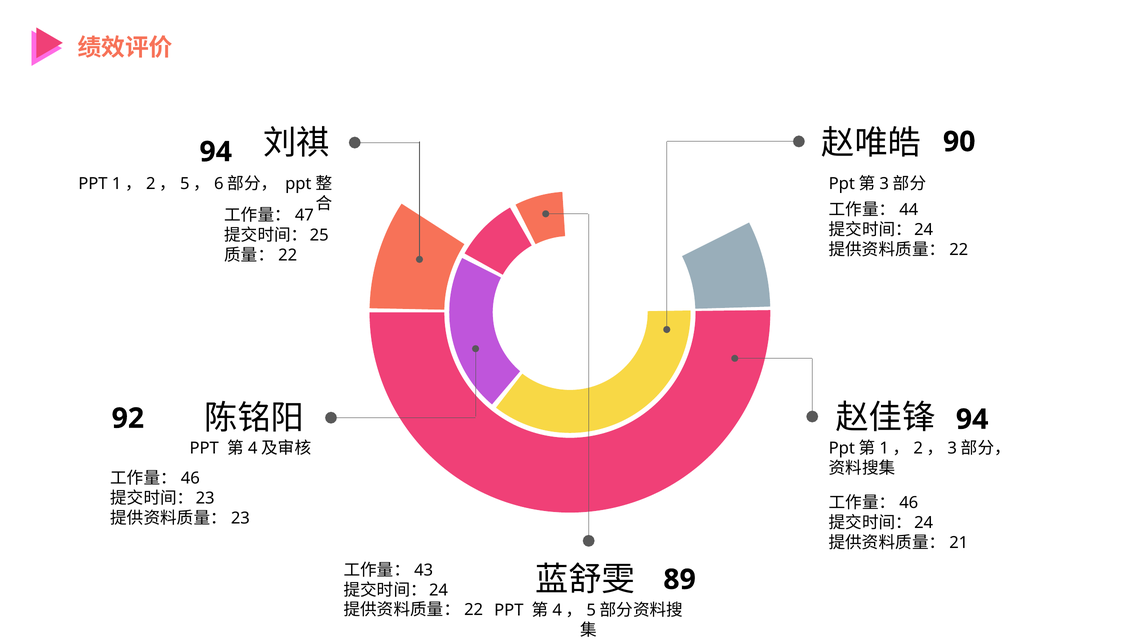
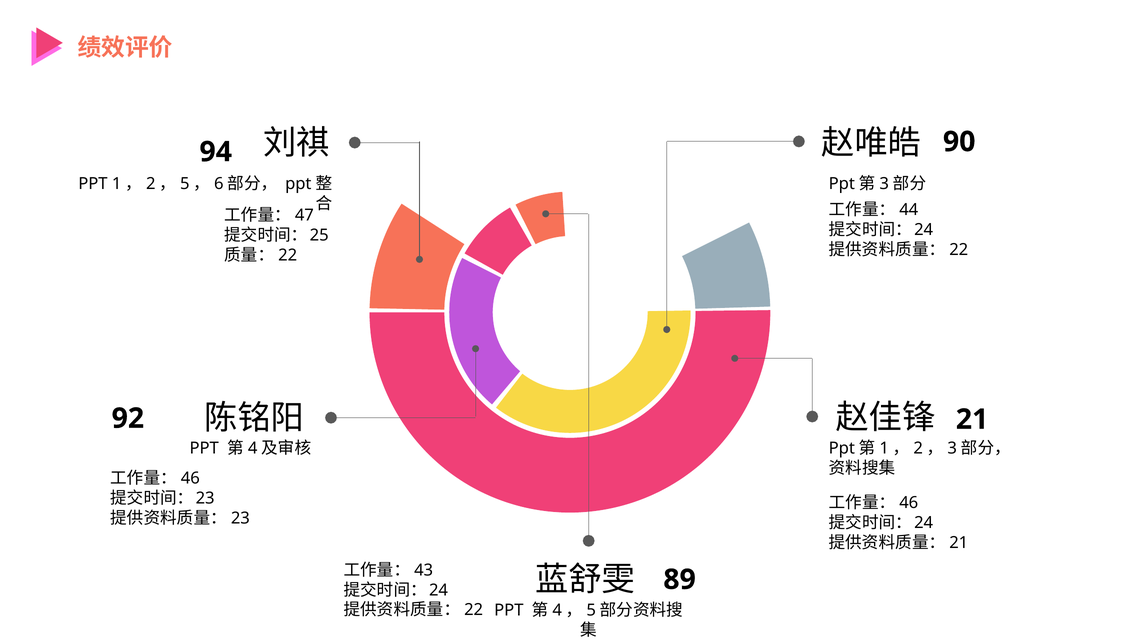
92 94: 94 -> 21 (972, 420)
